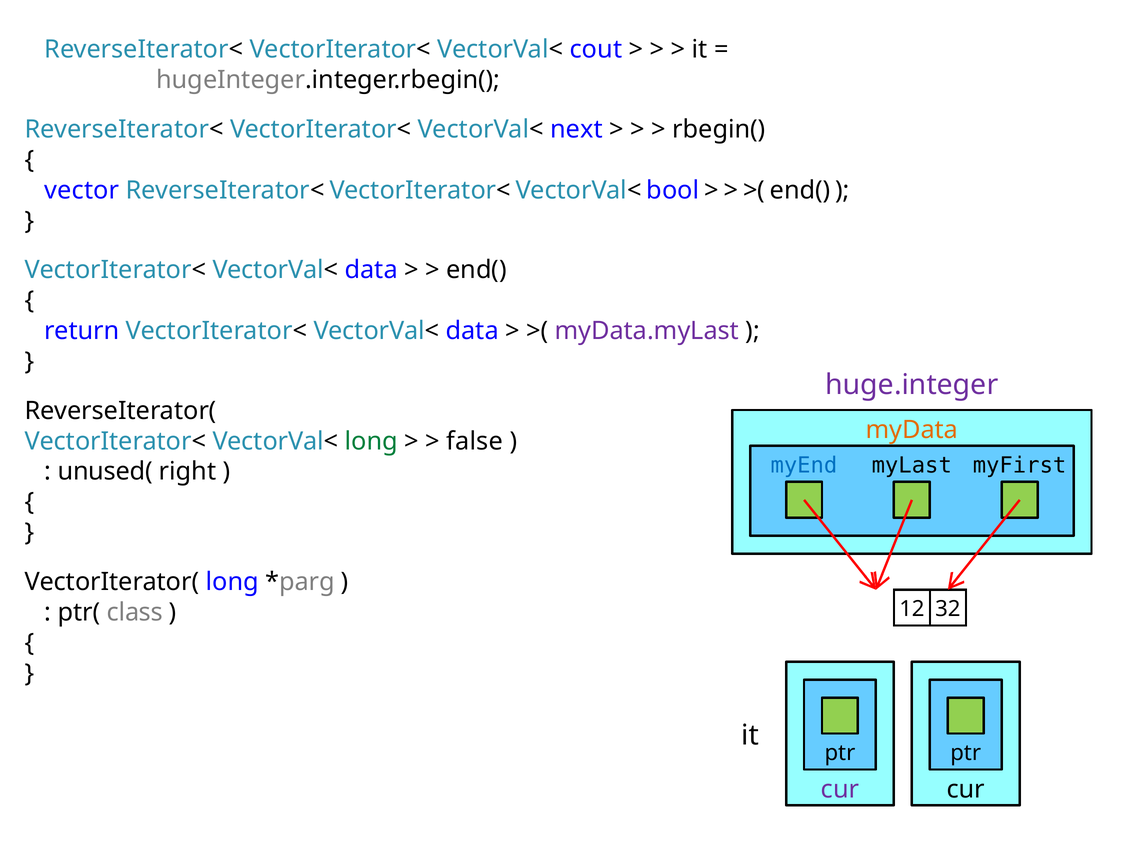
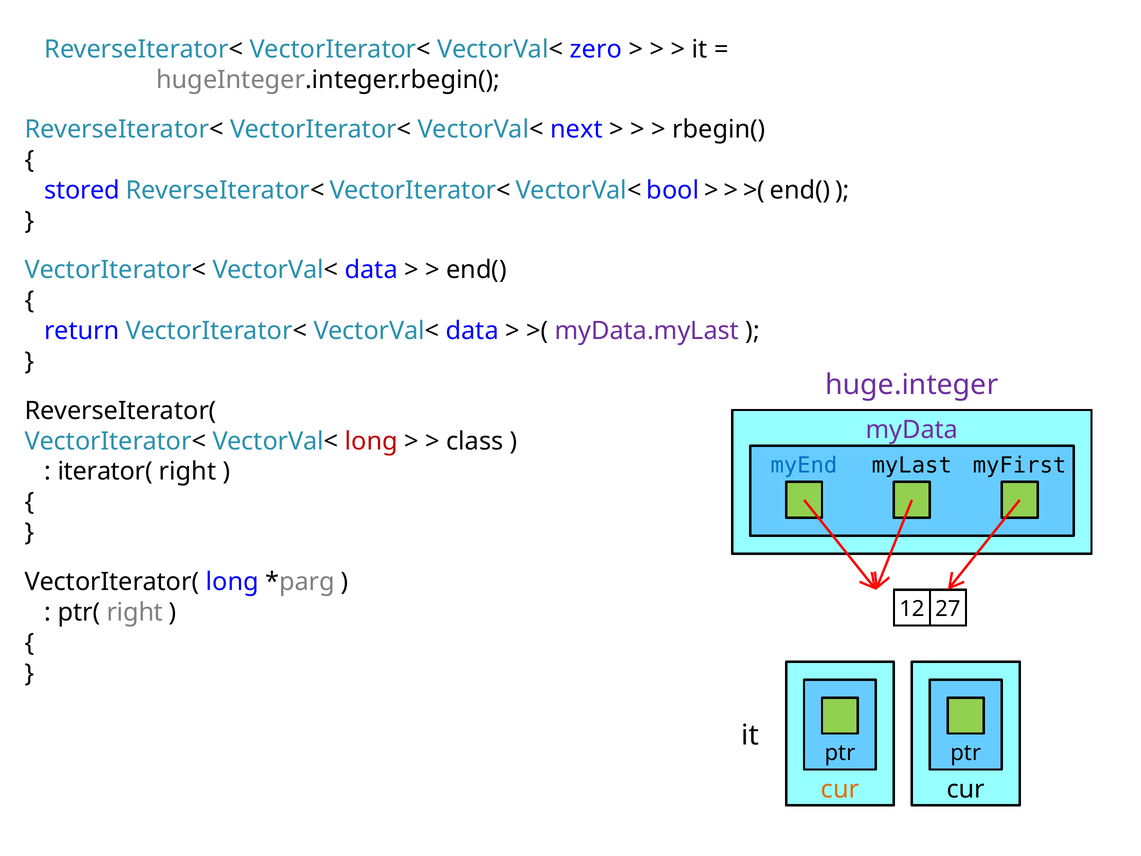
cout: cout -> zero (596, 50)
vector: vector -> stored (82, 190)
myData colour: orange -> purple (912, 430)
long colour: green -> red (371, 441)
false: false -> class (475, 441)
unused(: unused( -> iterator( (105, 471)
32: 32 -> 27 (948, 609)
ptr( class: class -> right (135, 612)
cur colour: purple -> orange (840, 789)
